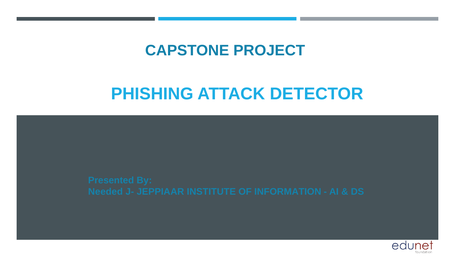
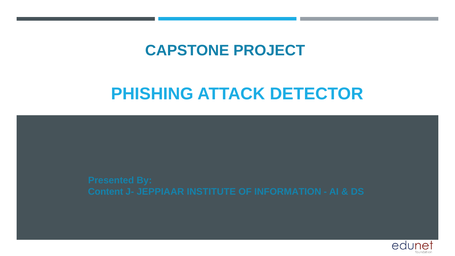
Needed: Needed -> Content (106, 192)
